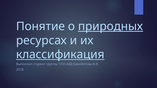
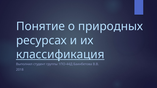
природных underline: present -> none (111, 26)
